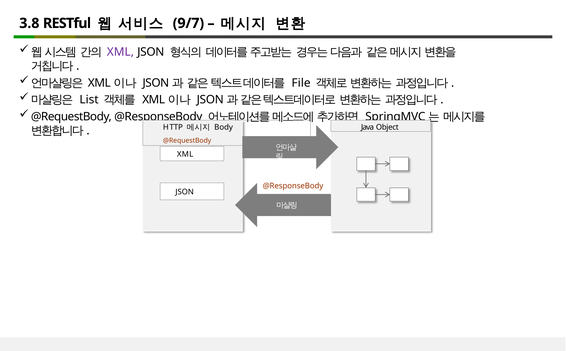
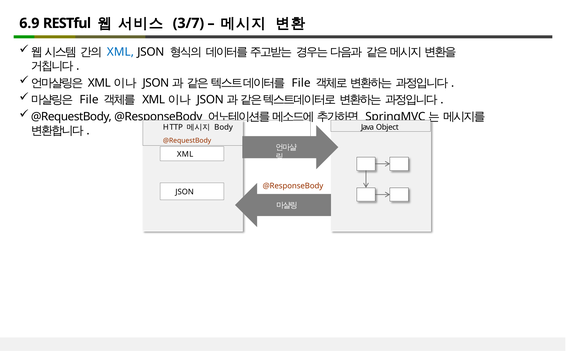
3.8: 3.8 -> 6.9 (29, 23)
9/7: 9/7 -> 3/7 (188, 23)
XML colour: purple -> blue (120, 52)
List: List -> File (89, 100)
